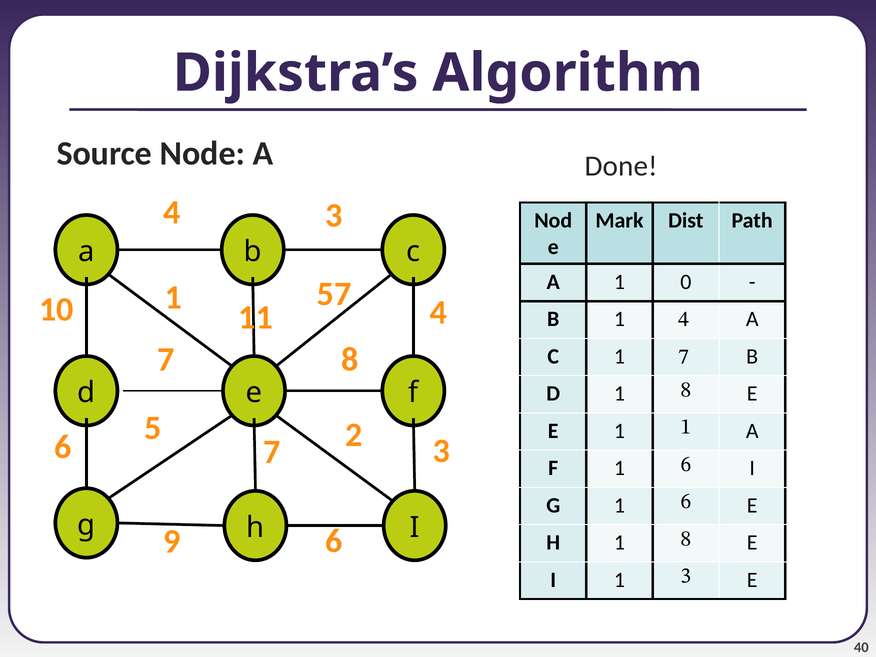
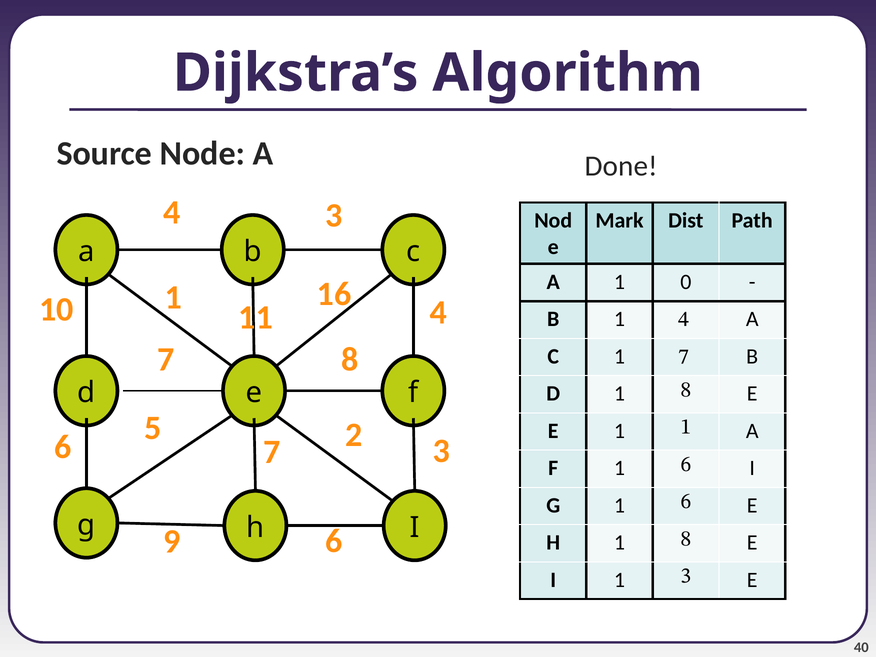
57: 57 -> 16 (334, 294)
